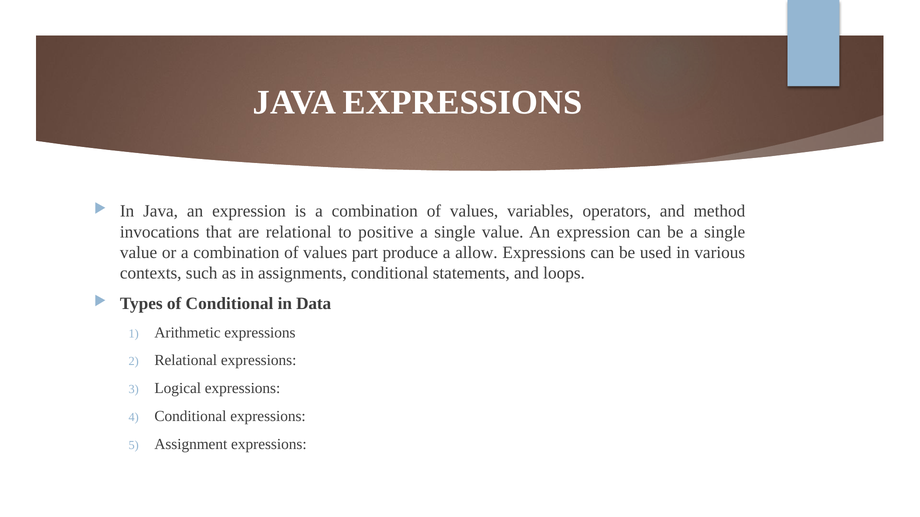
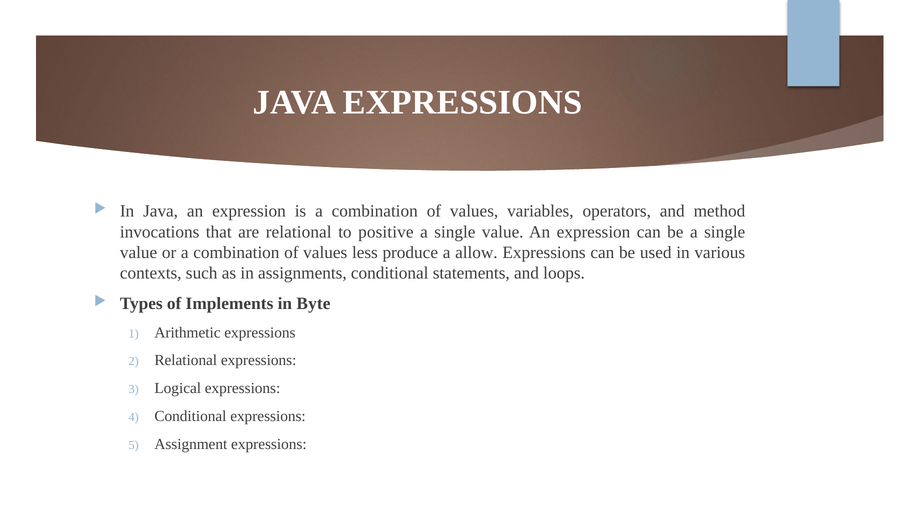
part: part -> less (365, 253)
of Conditional: Conditional -> Implements (229, 304)
Data: Data -> Byte (314, 304)
